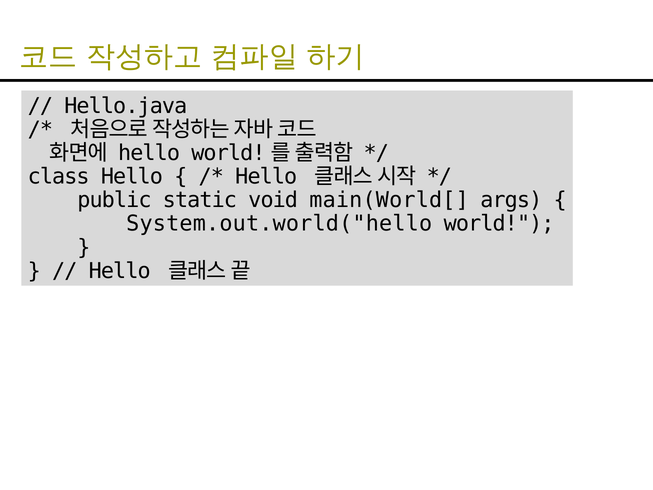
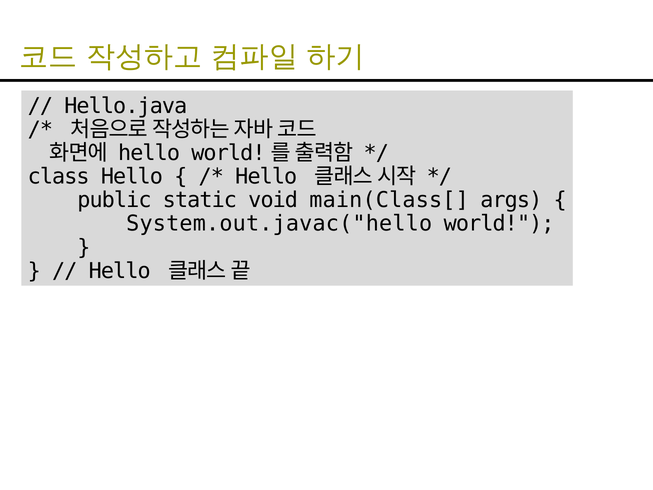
main(World[: main(World[ -> main(Class[ (389, 200)
System.out.world("hello: System.out.world("hello -> System.out.javac("hello (279, 224)
